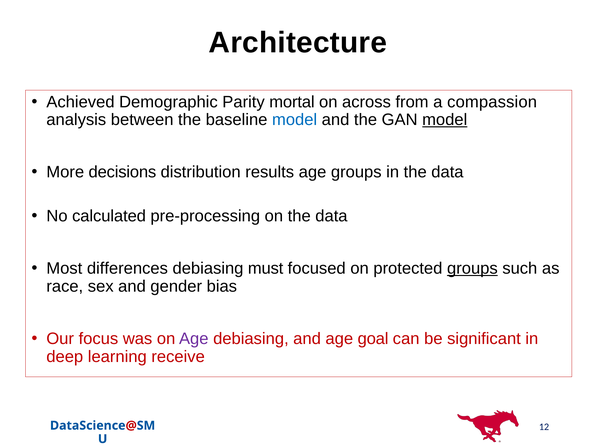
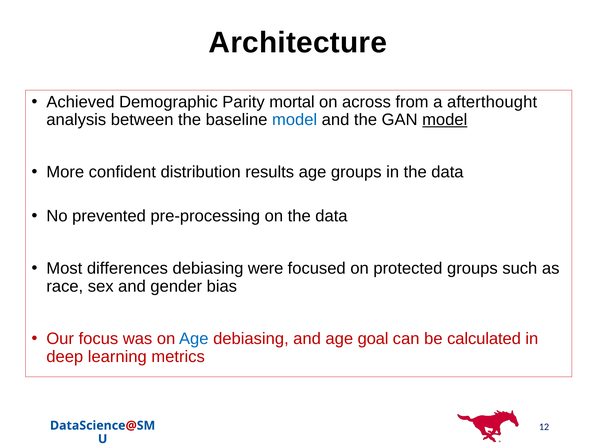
compassion: compassion -> afterthought (492, 102)
decisions: decisions -> confident (122, 172)
calculated: calculated -> prevented (109, 216)
must: must -> were (266, 269)
groups underline: present -> none (472, 269)
Age colour: purple -> blue (194, 339)
significant: significant -> calculated (484, 339)
receive: receive -> metrics (178, 357)
